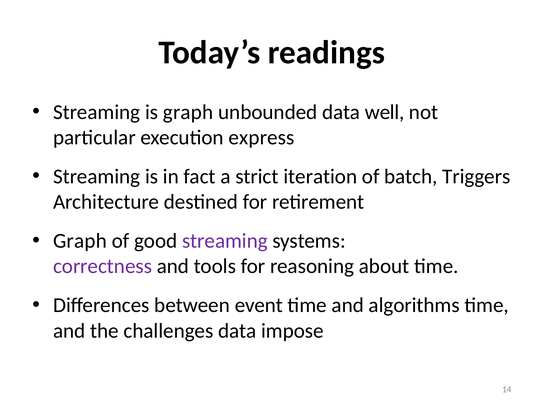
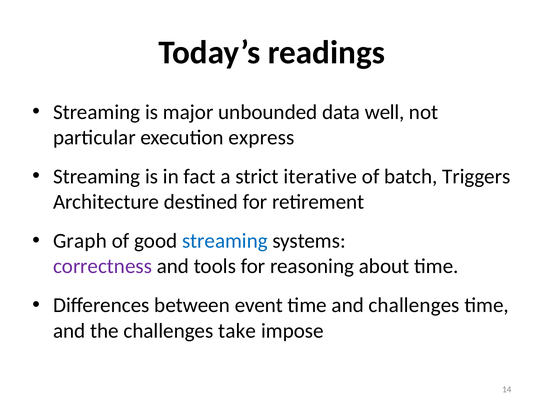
is graph: graph -> major (188, 112)
iteration: iteration -> iterative (320, 176)
streaming colour: purple -> blue (225, 241)
and algorithms: algorithms -> challenges (414, 305)
challenges data: data -> take (237, 331)
